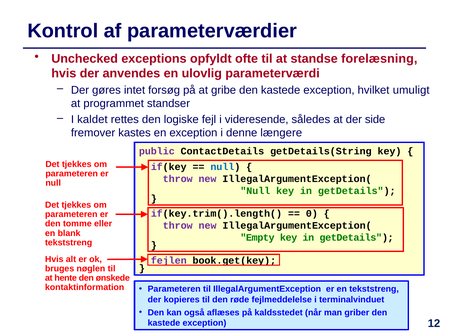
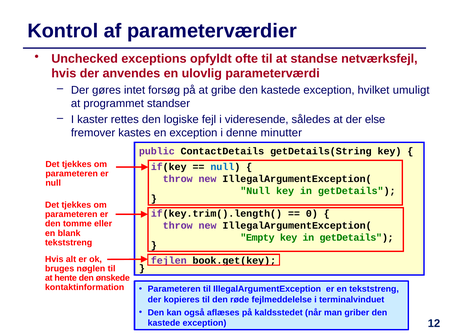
forelæsning: forelæsning -> netværksfejl (379, 59)
kaldet: kaldet -> kaster (92, 120)
side: side -> else (375, 120)
længere: længere -> minutter (281, 133)
